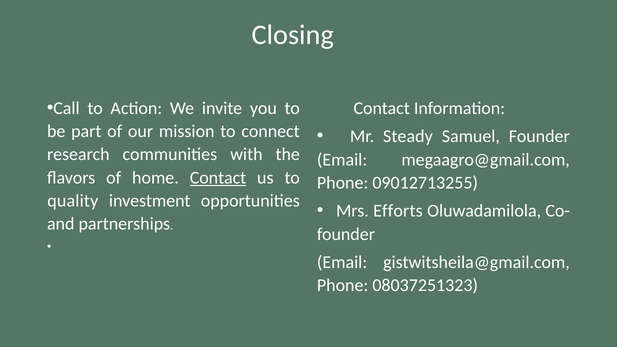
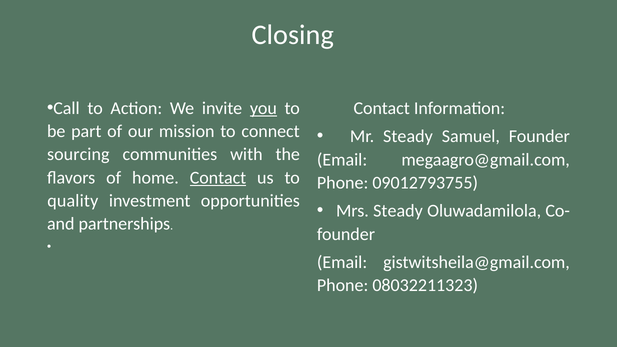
you underline: none -> present (263, 108)
research: research -> sourcing (78, 155)
09012713255: 09012713255 -> 09012793755 (425, 183)
Mrs Efforts: Efforts -> Steady (398, 211)
08037251323: 08037251323 -> 08032211323 (425, 286)
